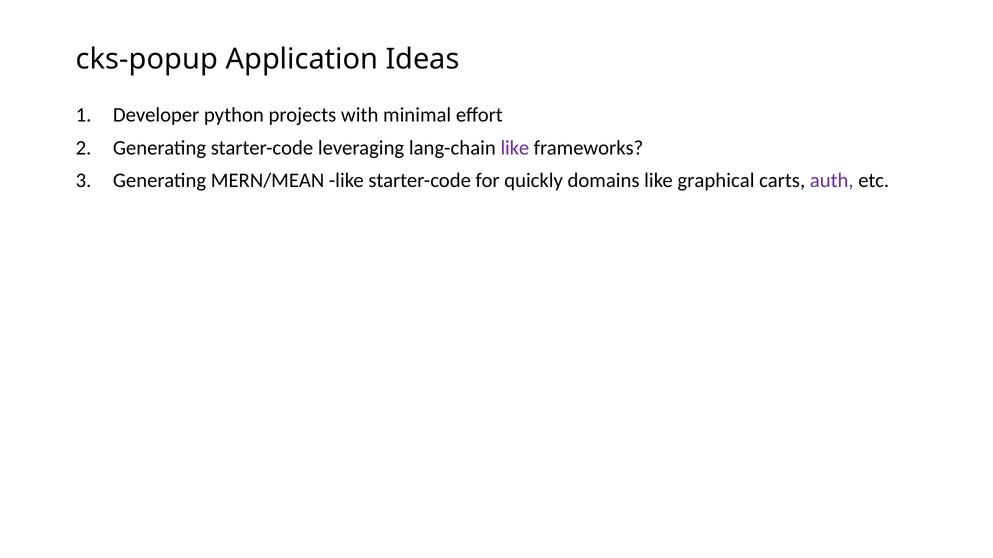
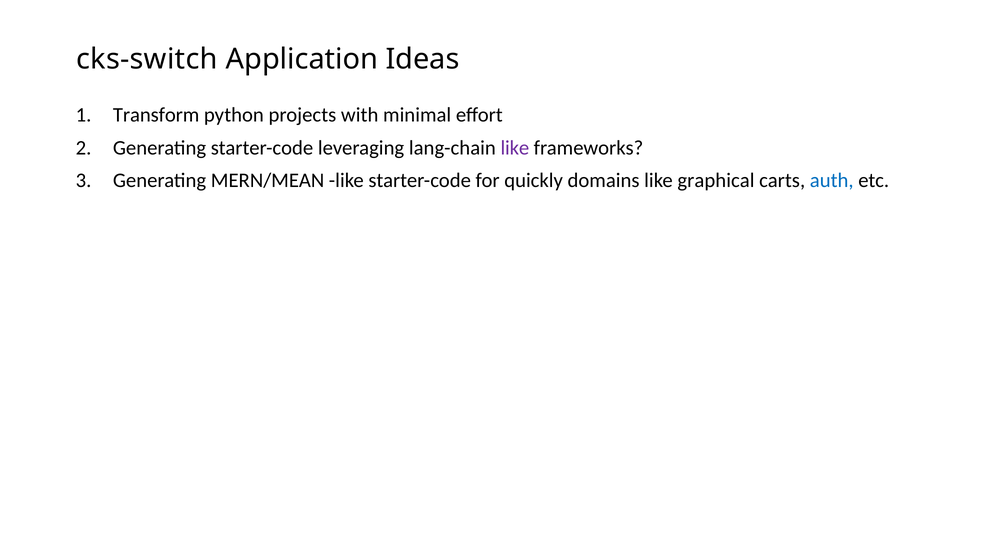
cks-popup: cks-popup -> cks-switch (147, 59)
Developer: Developer -> Transform (156, 115)
auth colour: purple -> blue (832, 181)
